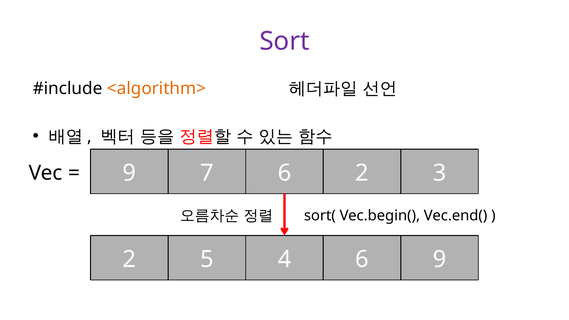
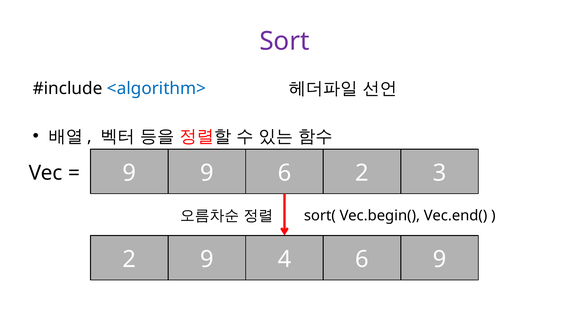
<algorithm> colour: orange -> blue (157, 88)
9 7: 7 -> 9 (207, 173)
2 5: 5 -> 9 (207, 259)
